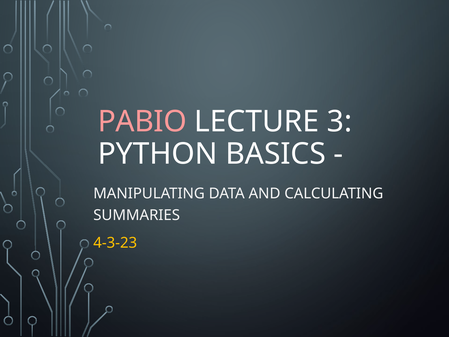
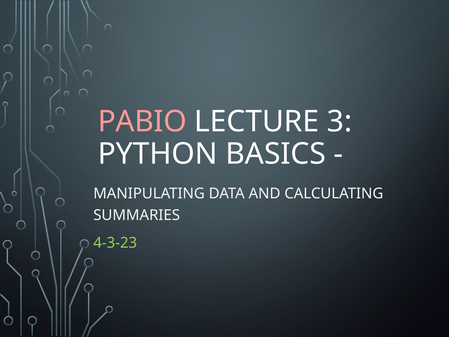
4-3-23 colour: yellow -> light green (115, 243)
